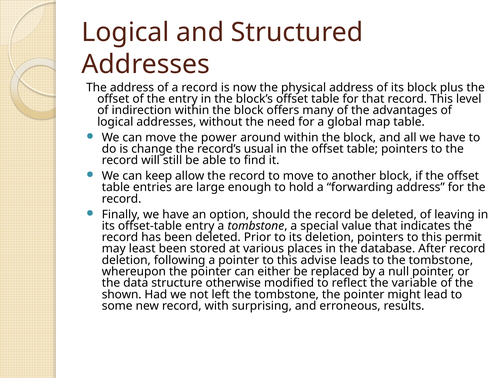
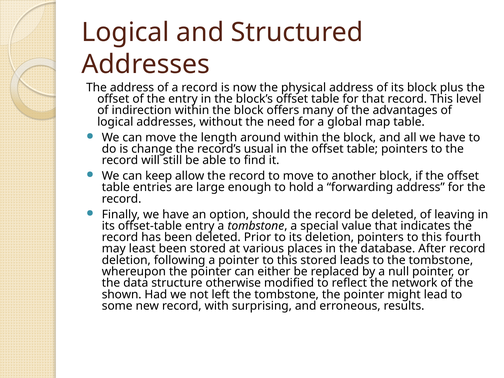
power: power -> length (219, 137)
permit: permit -> fourth (463, 237)
this advise: advise -> stored (319, 260)
variable: variable -> network (414, 283)
